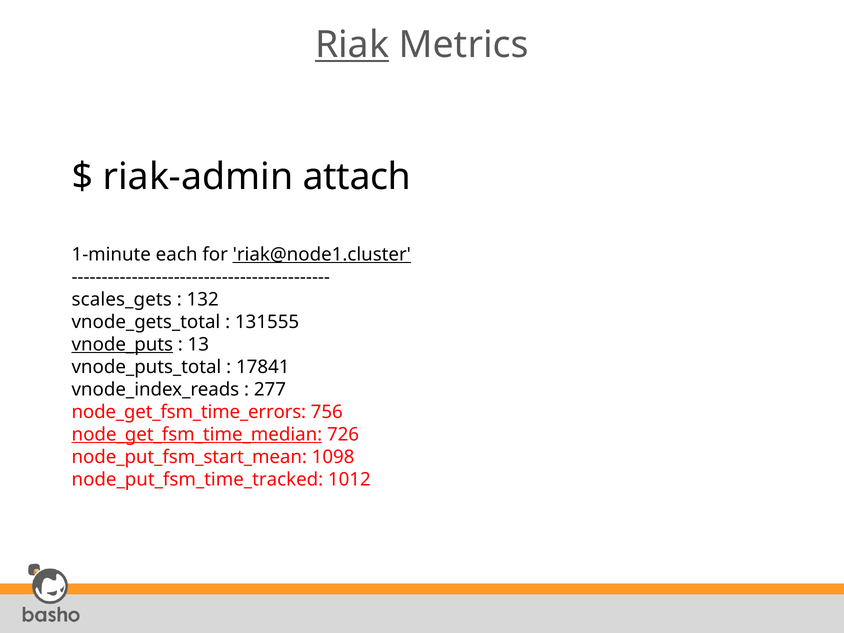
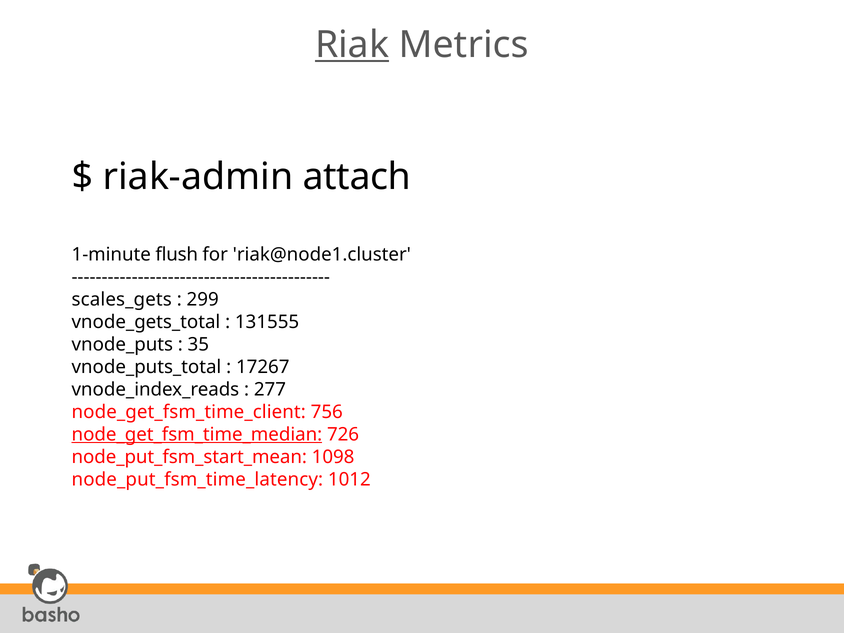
each: each -> flush (177, 254)
riak@node1.cluster underline: present -> none (322, 254)
132: 132 -> 299 (203, 299)
vnode_puts underline: present -> none (122, 344)
13: 13 -> 35 (198, 344)
17841: 17841 -> 17267 (263, 367)
node_get_fsm_time_errors: node_get_fsm_time_errors -> node_get_fsm_time_client (189, 412)
node_put_fsm_time_tracked: node_put_fsm_time_tracked -> node_put_fsm_time_latency (197, 479)
